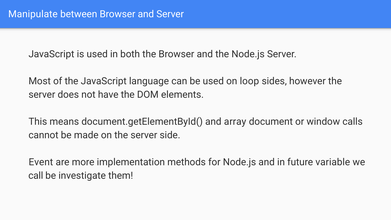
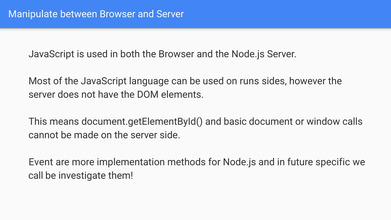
loop: loop -> runs (249, 81)
array: array -> basic (235, 122)
variable: variable -> specific (333, 162)
